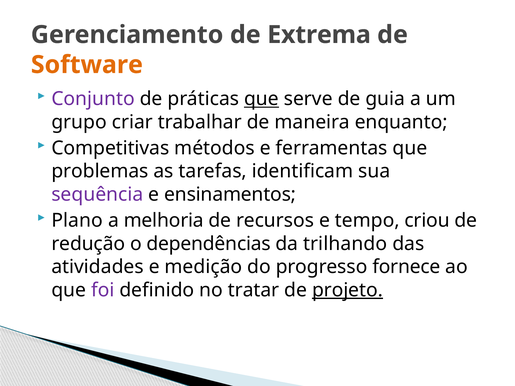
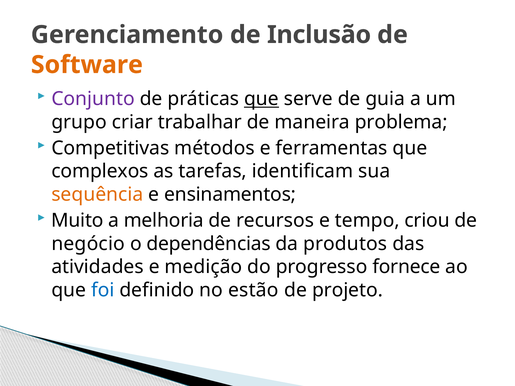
Extrema: Extrema -> Inclusão (319, 35)
enquanto: enquanto -> problema (401, 122)
problemas: problemas -> complexos (100, 171)
sequência colour: purple -> orange (97, 195)
Plano: Plano -> Muito (77, 221)
redução: redução -> negócio (88, 244)
trilhando: trilhando -> produtos (345, 244)
foi colour: purple -> blue (103, 290)
tratar: tratar -> estão (253, 290)
projeto underline: present -> none (347, 290)
